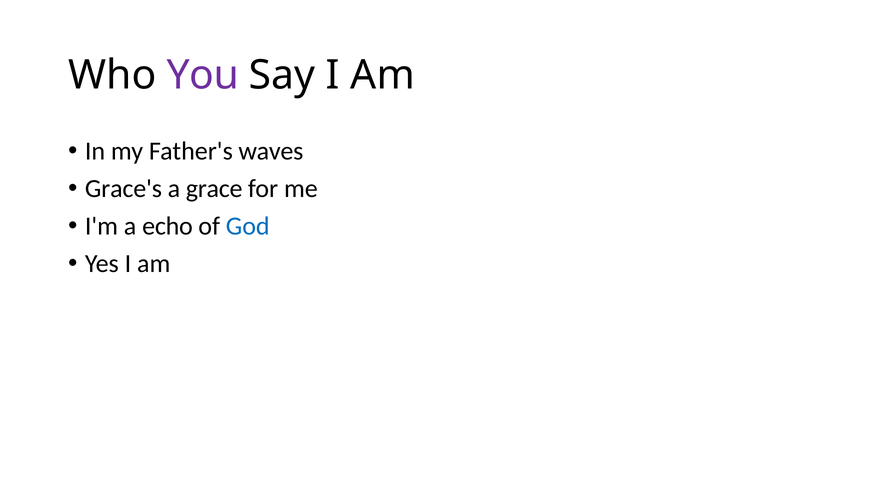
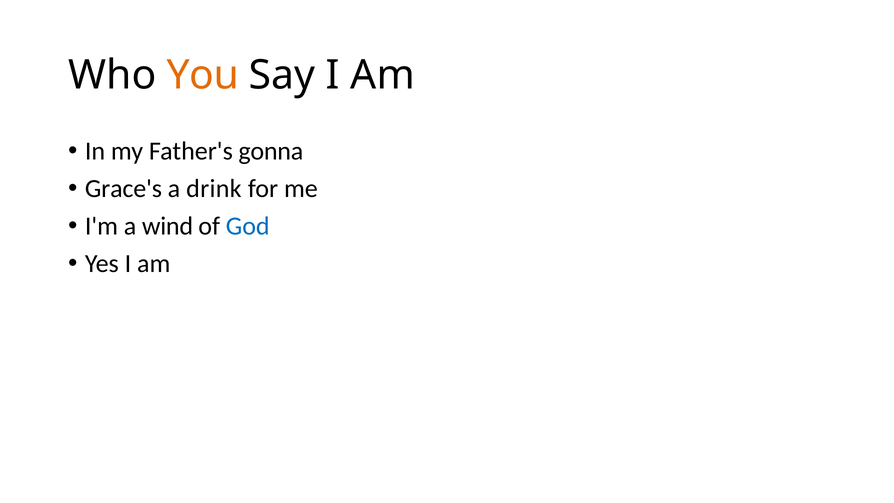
You colour: purple -> orange (203, 75)
waves: waves -> gonna (271, 151)
grace: grace -> drink (214, 189)
echo: echo -> wind (167, 226)
